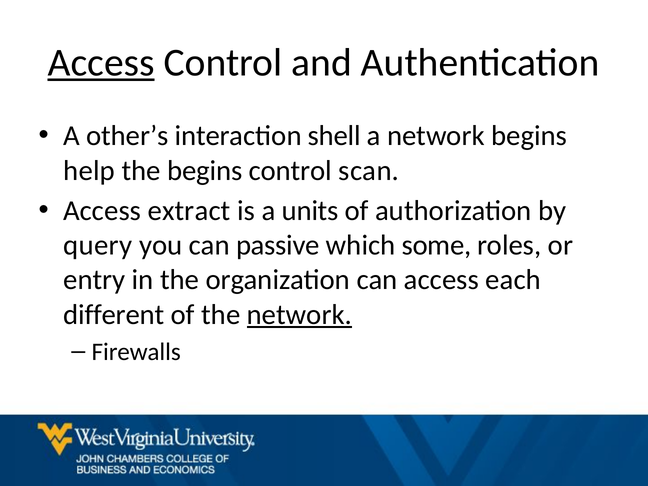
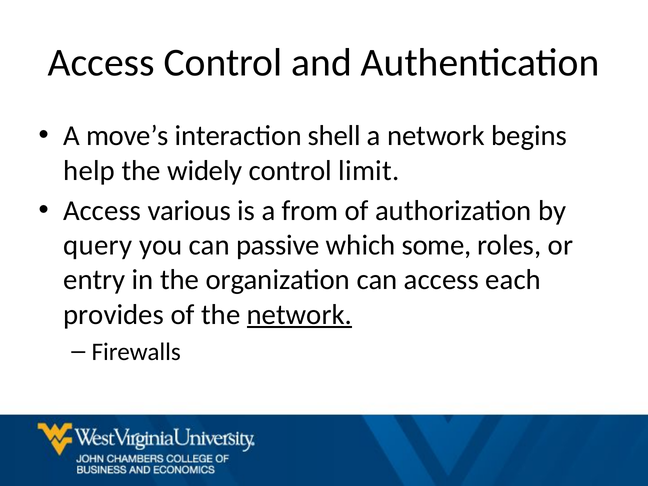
Access underline: present -> none (101, 63)
other’s: other’s -> move’s (127, 136)
the begins: begins -> widely (205, 171)
scan: scan -> limit (369, 171)
extract: extract -> various (189, 211)
units: units -> from (310, 211)
different: different -> provides (114, 315)
